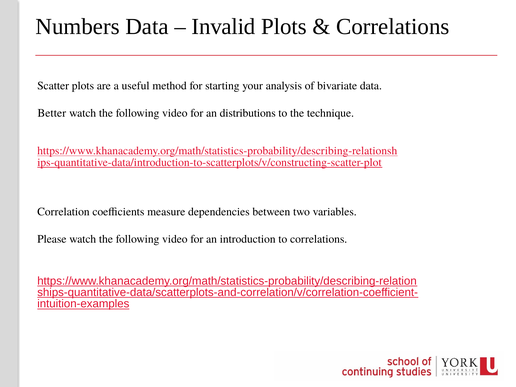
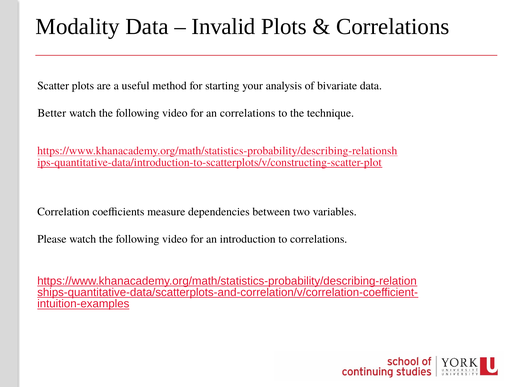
Numbers: Numbers -> Modality (78, 27)
an distributions: distributions -> correlations (248, 113)
